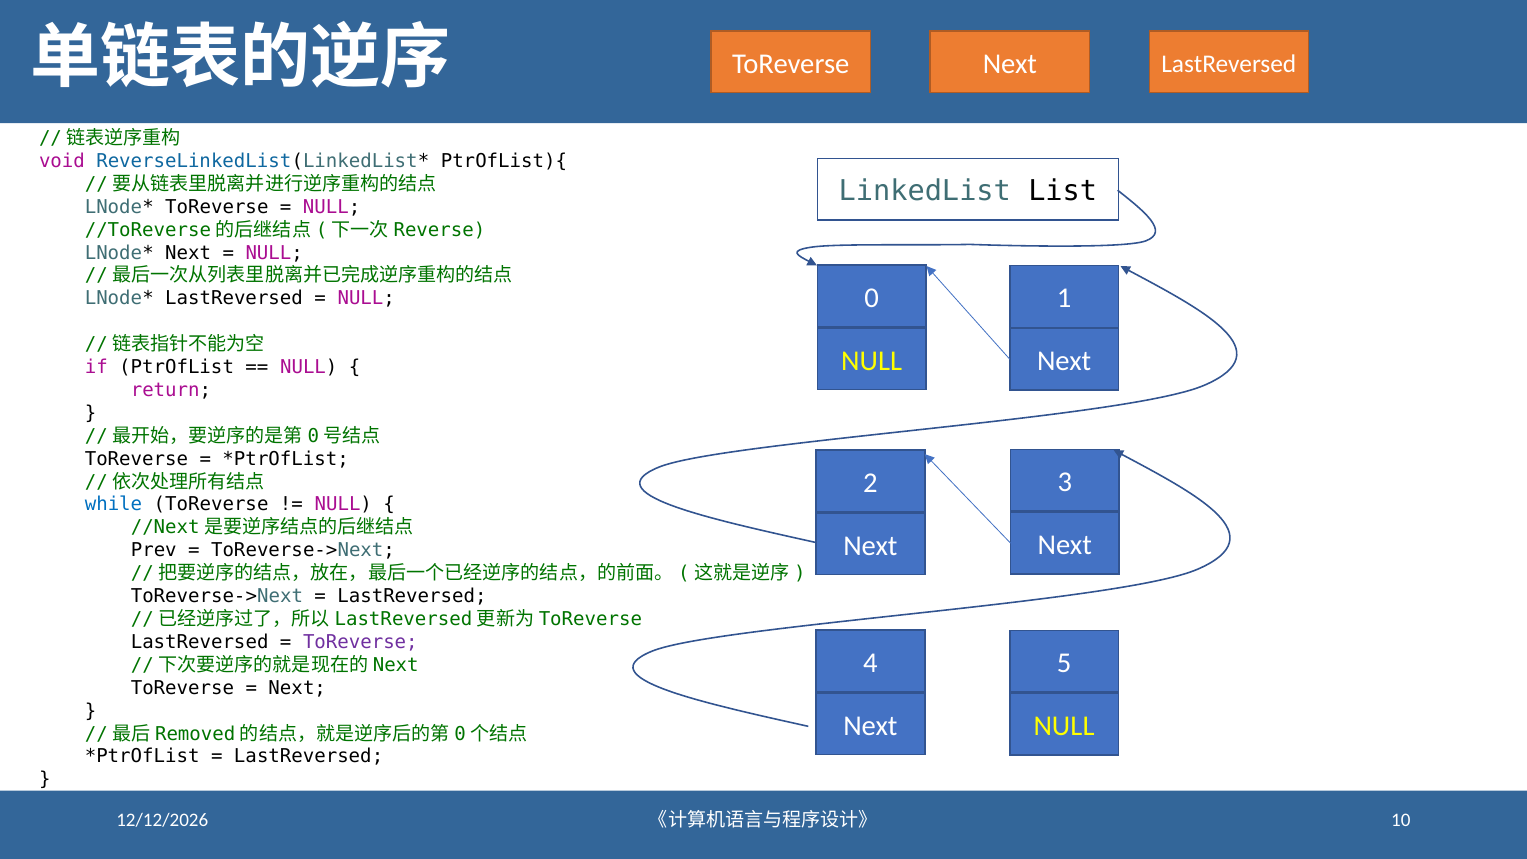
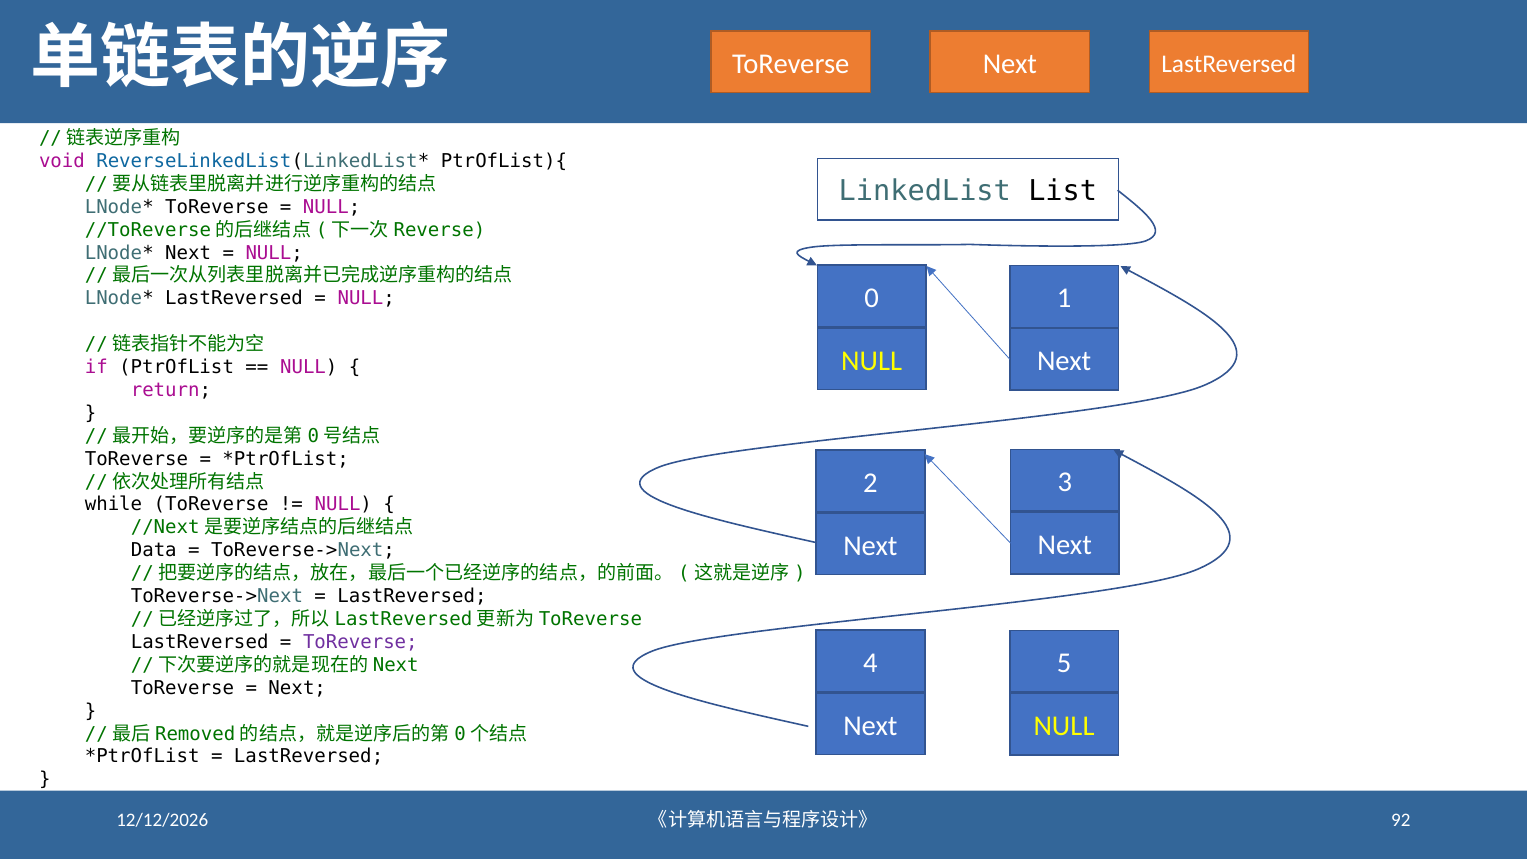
while colour: blue -> black (113, 505)
Prev: Prev -> Data (154, 550)
10: 10 -> 92 (1401, 820)
